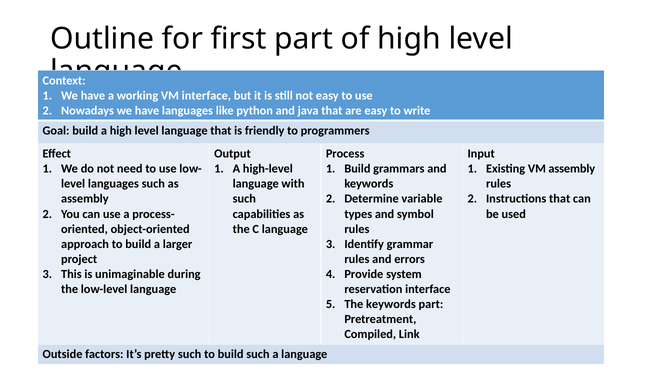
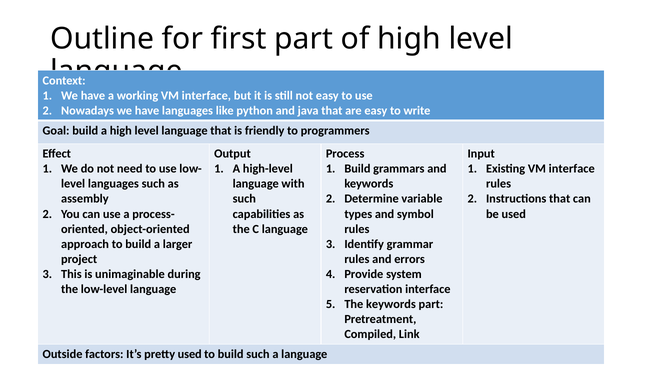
Existing VM assembly: assembly -> interface (572, 169)
pretty such: such -> used (190, 354)
